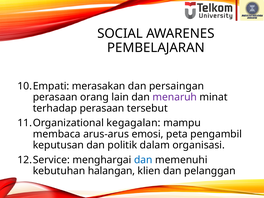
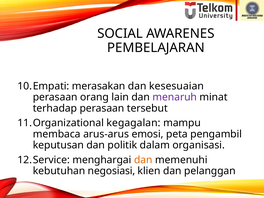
persaingan: persaingan -> kesesuaian (176, 86)
dan colour: blue -> orange (143, 160)
halangan: halangan -> negosiasi (111, 171)
